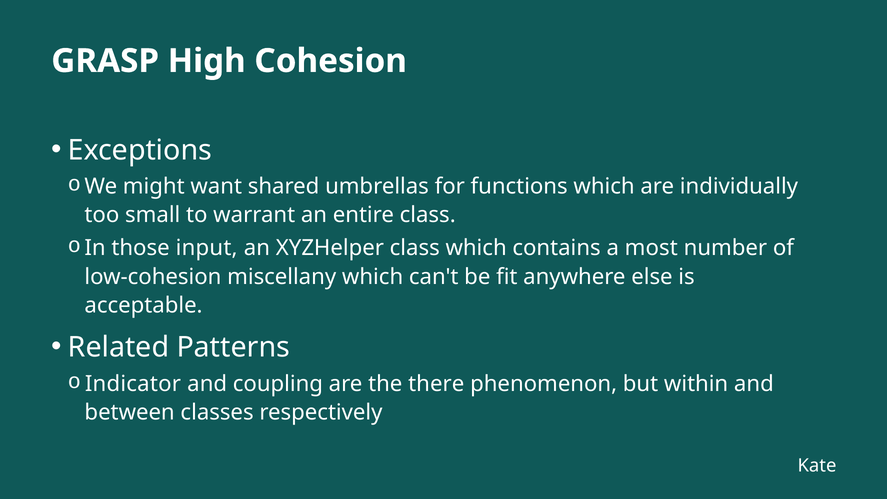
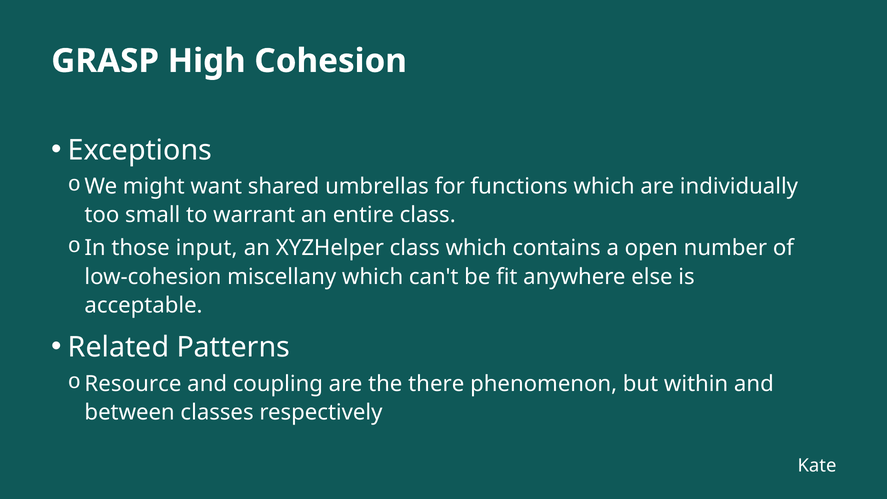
most: most -> open (651, 248)
Indicator: Indicator -> Resource (133, 384)
